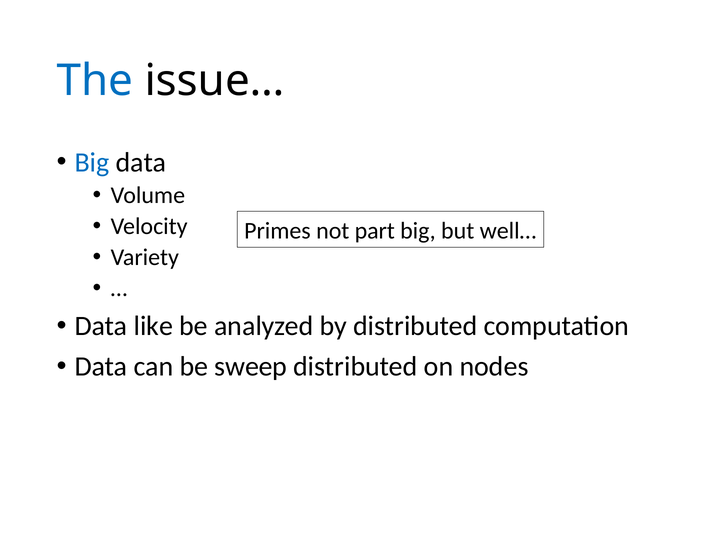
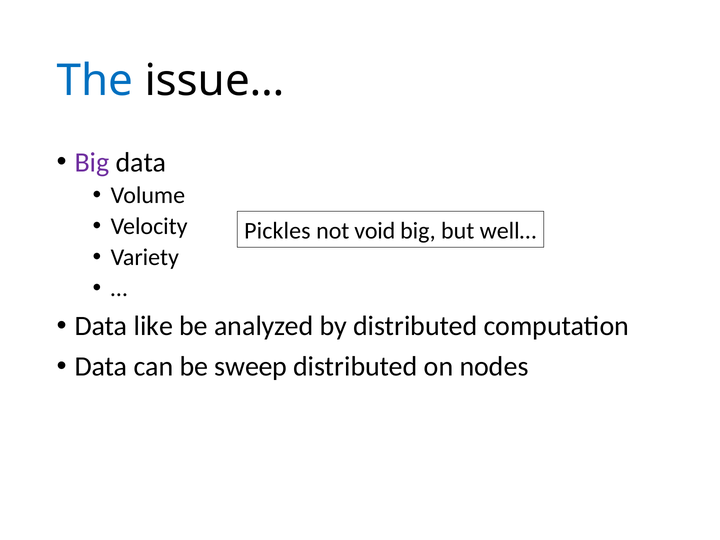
Big colour: blue -> purple (92, 162)
Primes: Primes -> Pickles (277, 231)
part: part -> void (375, 231)
